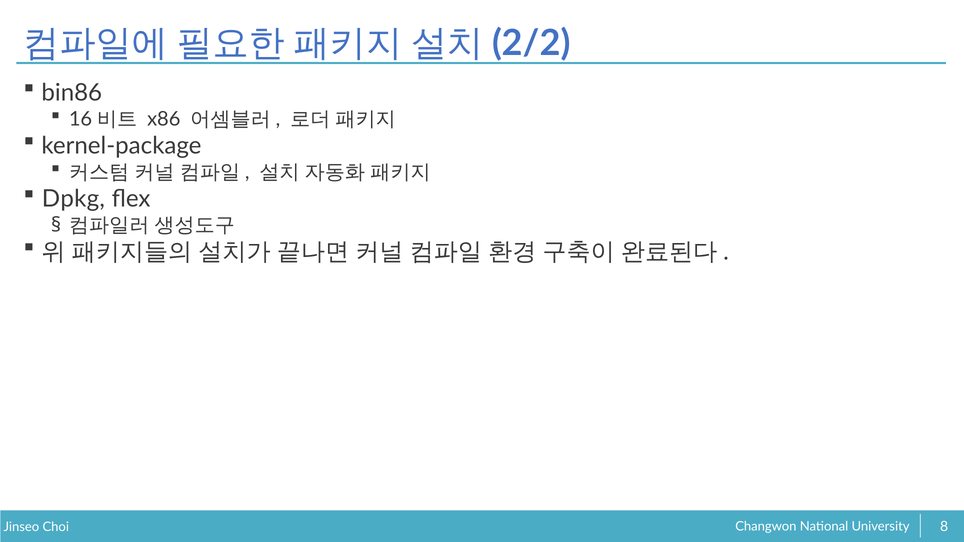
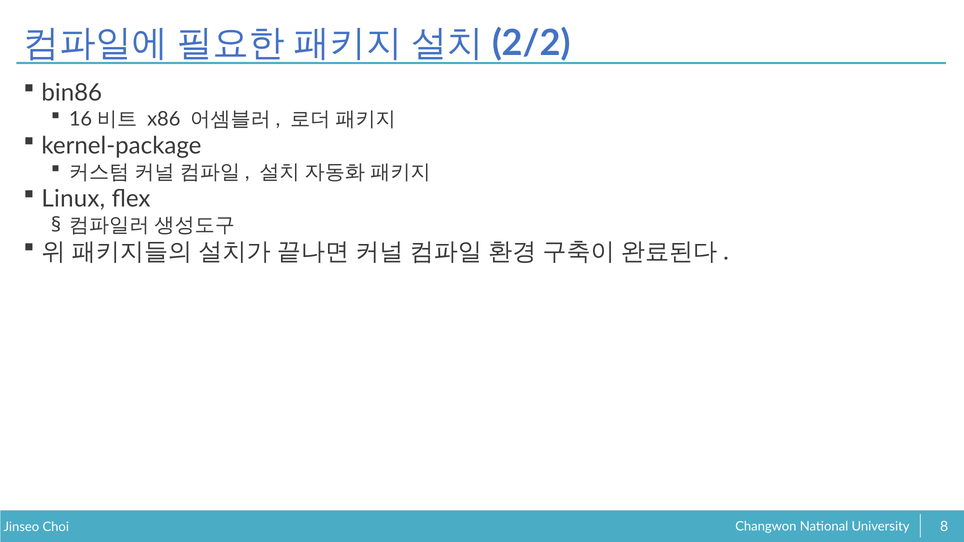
Dpkg: Dpkg -> Linux (73, 199)
